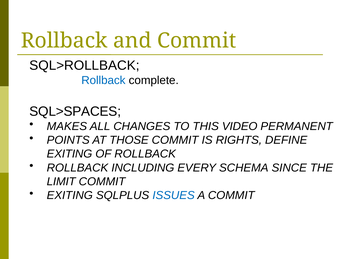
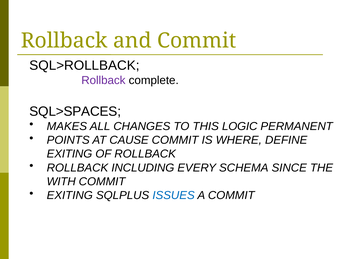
Rollback colour: blue -> purple (103, 80)
VIDEO: VIDEO -> LOGIC (240, 127)
THOSE: THOSE -> CAUSE (129, 140)
RIGHTS: RIGHTS -> WHERE (239, 140)
LIMIT: LIMIT -> WITH (61, 182)
